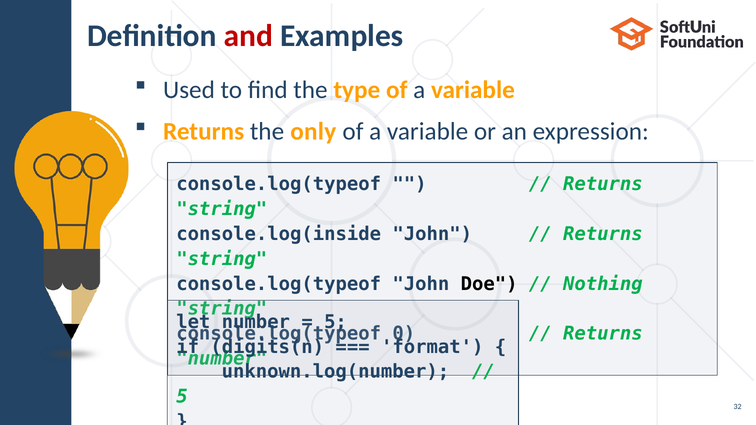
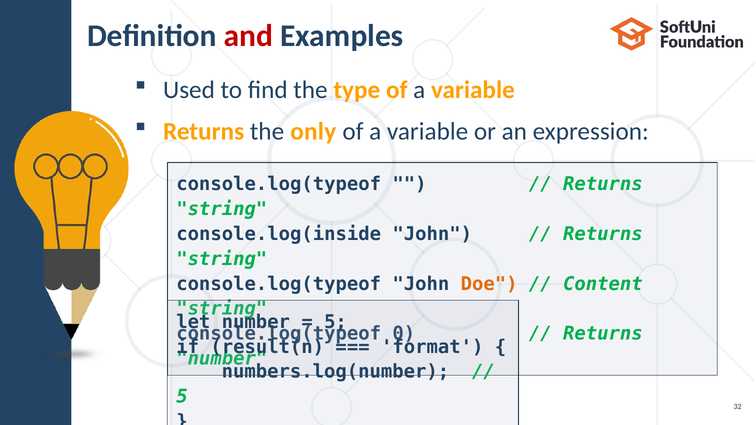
Doe colour: black -> orange (489, 284)
Nothing: Nothing -> Content (603, 284)
digits(n: digits(n -> result(n (267, 347)
unknown.log(number: unknown.log(number -> numbers.log(number (335, 372)
